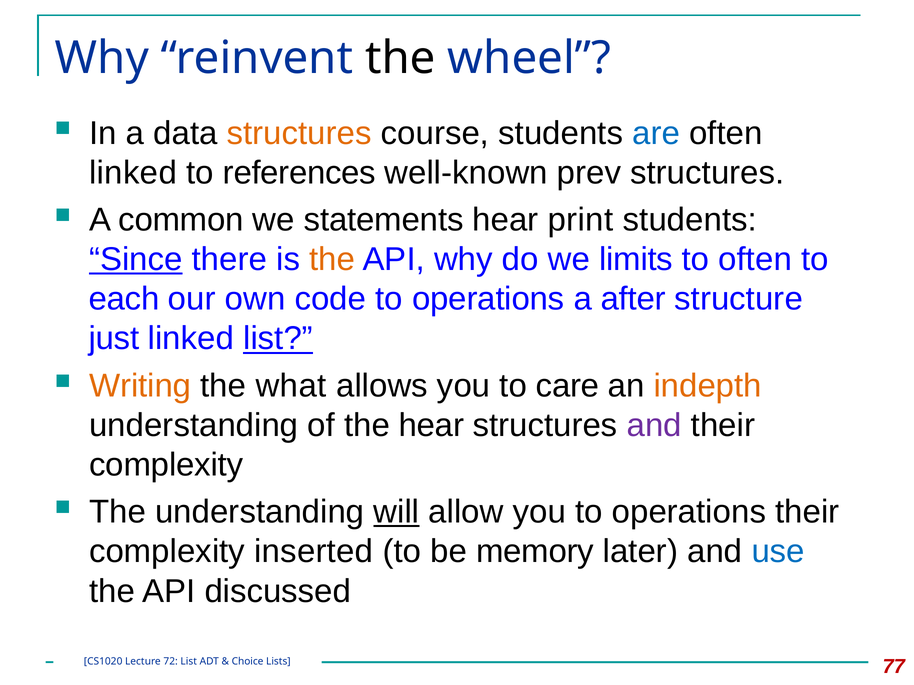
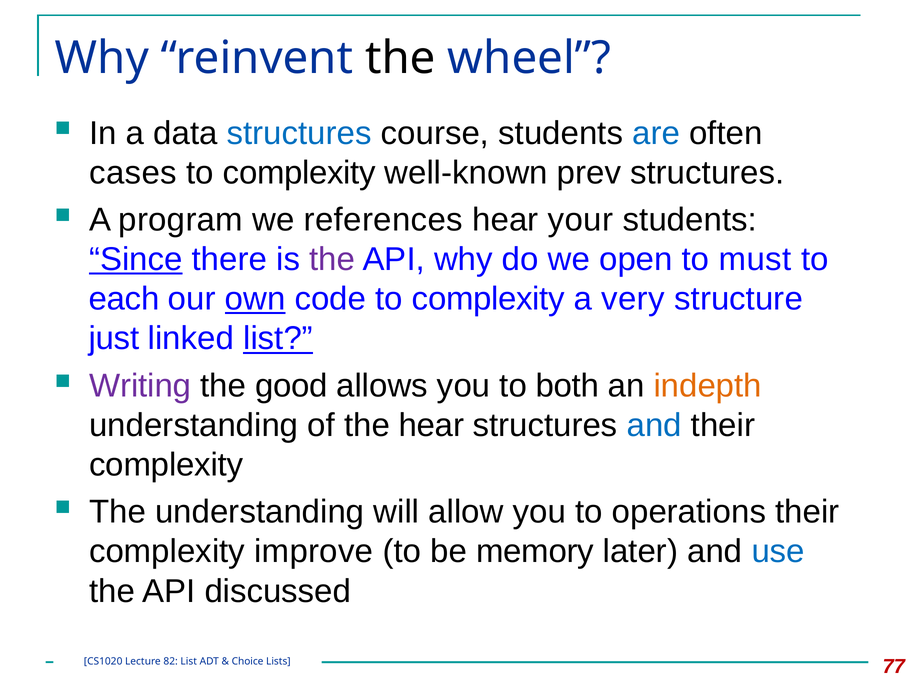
structures colour: orange -> blue (299, 133)
linked: linked -> cases (133, 173)
references: references -> complexity (299, 173)
common: common -> program (181, 220)
statements: statements -> references (383, 220)
print: print -> your (581, 220)
the colour: orange -> purple (332, 260)
limits: limits -> open (636, 260)
to often: often -> must (755, 260)
own underline: none -> present (255, 299)
code to operations: operations -> complexity (488, 299)
after: after -> very (633, 299)
Writing colour: orange -> purple (140, 386)
what: what -> good (291, 386)
care: care -> both (567, 386)
and colour: purple -> blue (654, 426)
will underline: present -> none (396, 512)
inserted: inserted -> improve (314, 552)
72: 72 -> 82 (171, 662)
